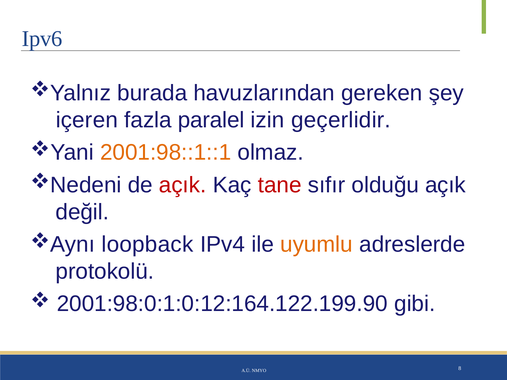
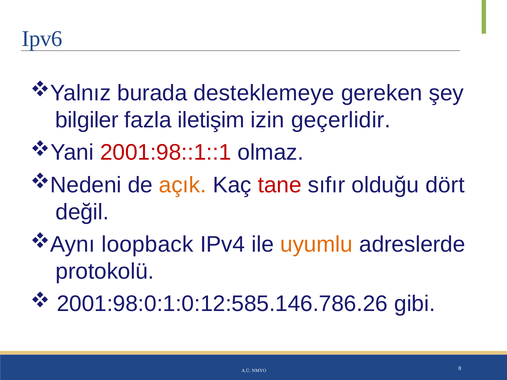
havuzlarından: havuzlarından -> desteklemeye (264, 93)
içeren: içeren -> bilgiler (87, 120)
paralel: paralel -> iletişim (211, 120)
2001:98::1::1 colour: orange -> red (166, 153)
açık colour: red -> orange (183, 185)
olduğu açık: açık -> dört (445, 185)
2001:98:0:1:0:12:164.122.199.90: 2001:98:0:1:0:12:164.122.199.90 -> 2001:98:0:1:0:12:585.146.786.26 (222, 304)
